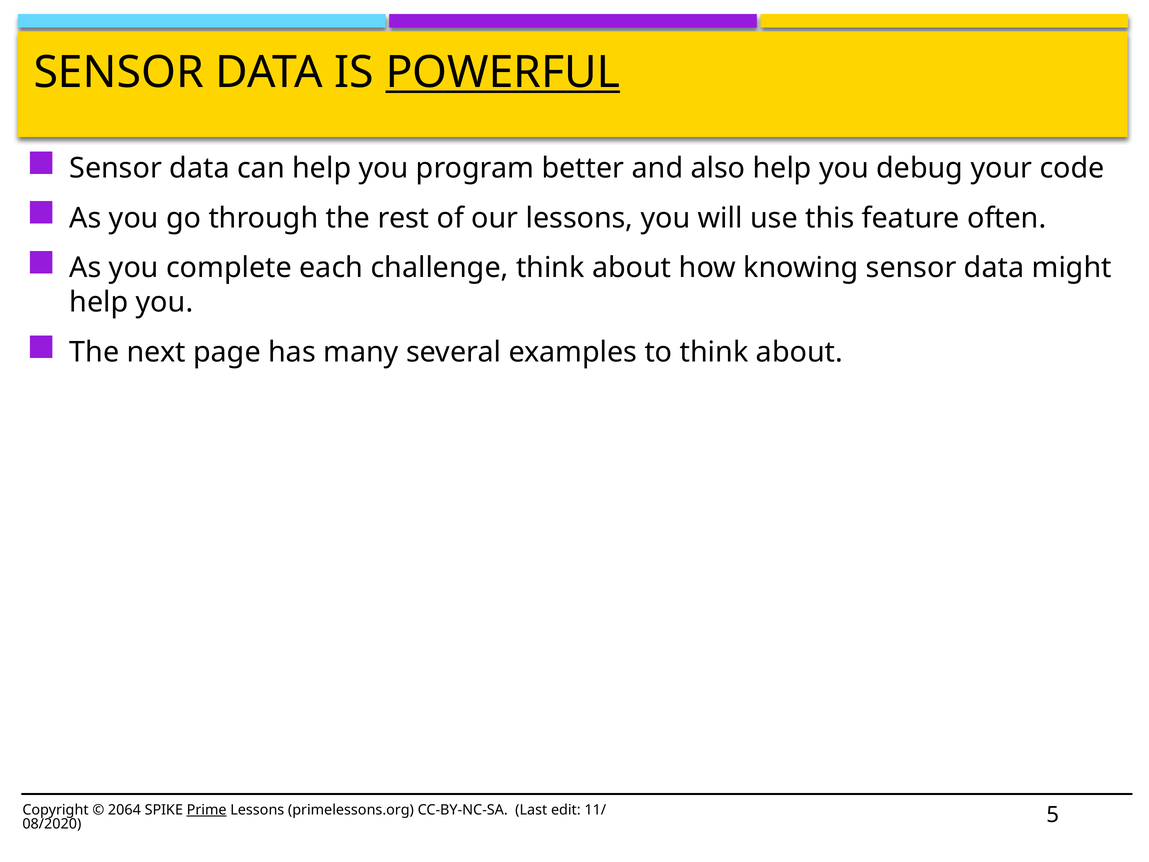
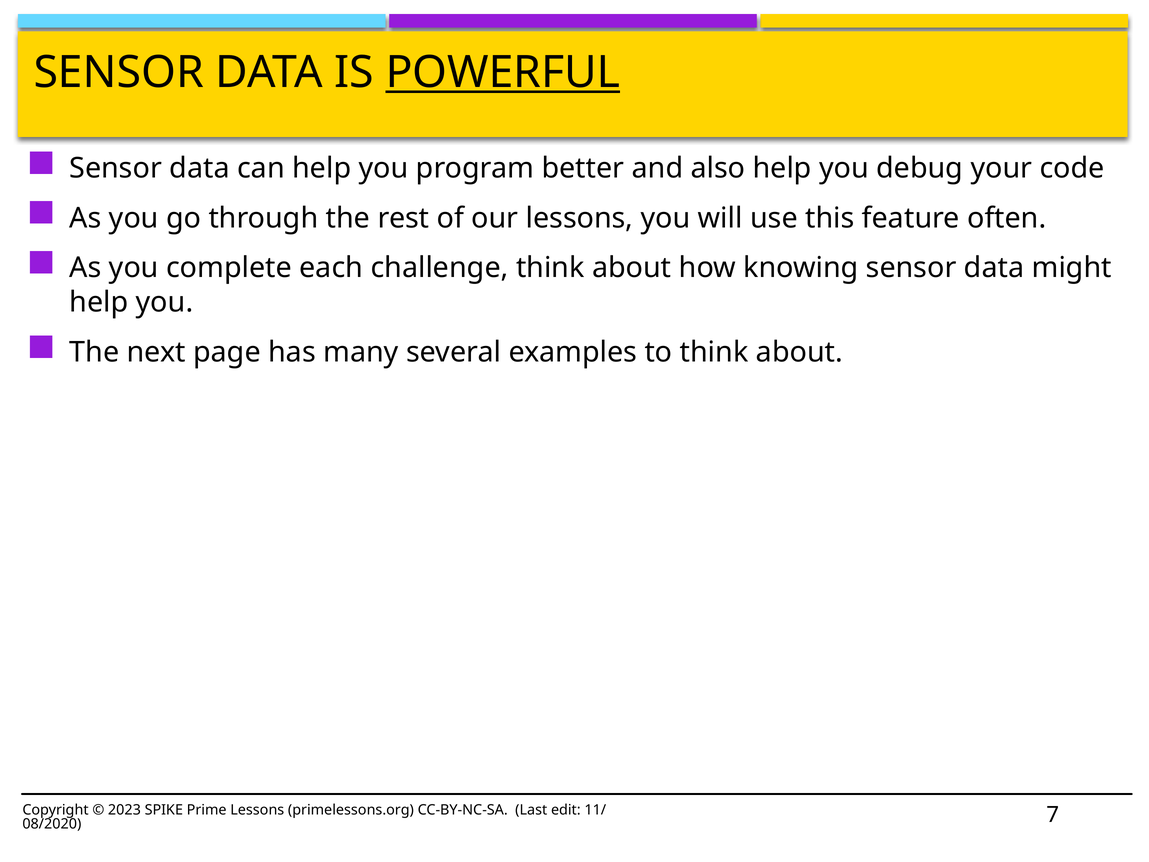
2064: 2064 -> 2023 (124, 810)
Prime underline: present -> none (207, 810)
5: 5 -> 7 (1053, 814)
